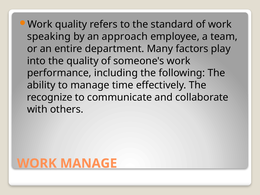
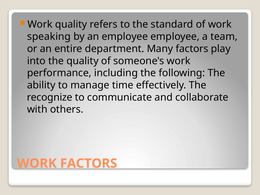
an approach: approach -> employee (125, 37)
WORK MANAGE: MANAGE -> FACTORS (89, 163)
